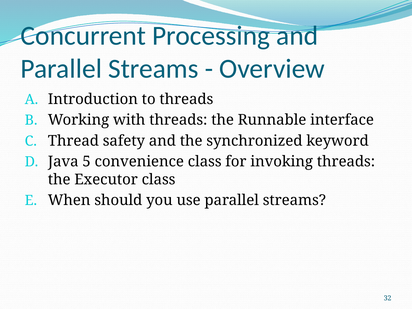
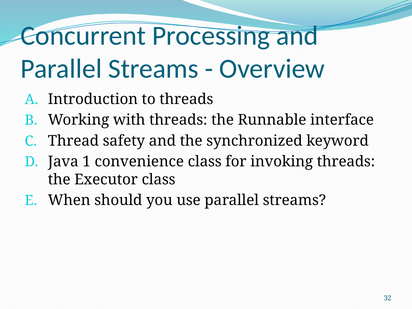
5: 5 -> 1 (87, 162)
